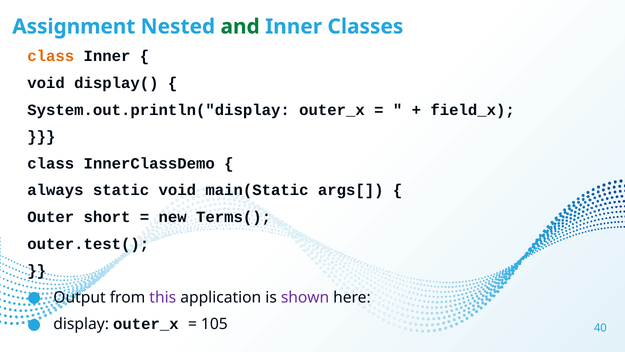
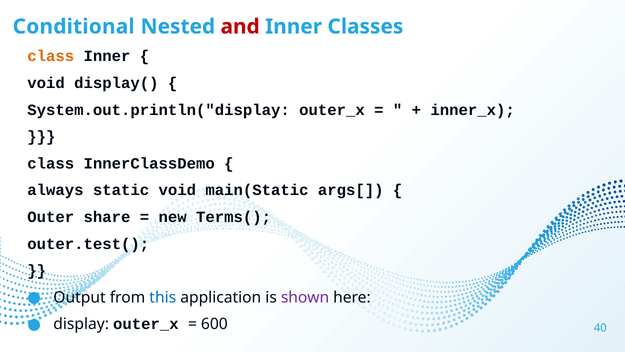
Assignment: Assignment -> Conditional (74, 27)
and colour: green -> red (240, 27)
field_x: field_x -> inner_x (473, 110)
short: short -> share (107, 217)
this colour: purple -> blue (163, 297)
105: 105 -> 600 (214, 324)
